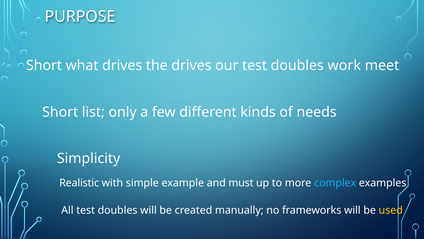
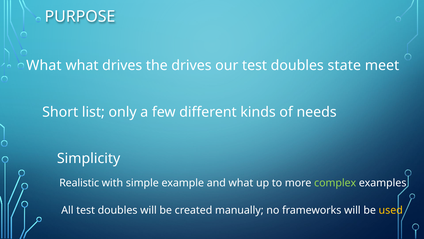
Short: Short -> What (44, 65)
work: work -> state (344, 65)
and must: must -> what (241, 183)
complex colour: light blue -> light green (335, 183)
